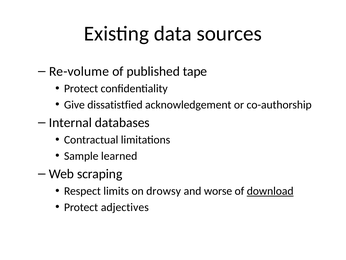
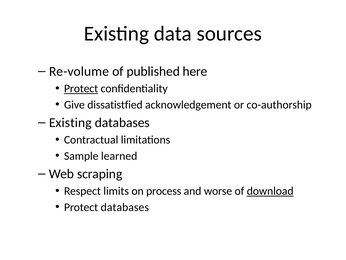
tape: tape -> here (195, 71)
Protect underline: none -> present (81, 88)
Internal: Internal -> Existing (70, 122)
drowsy: drowsy -> process (164, 191)
Protect adjectives: adjectives -> databases (125, 207)
